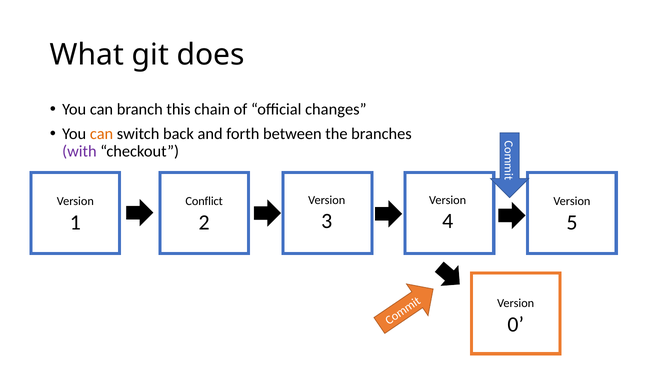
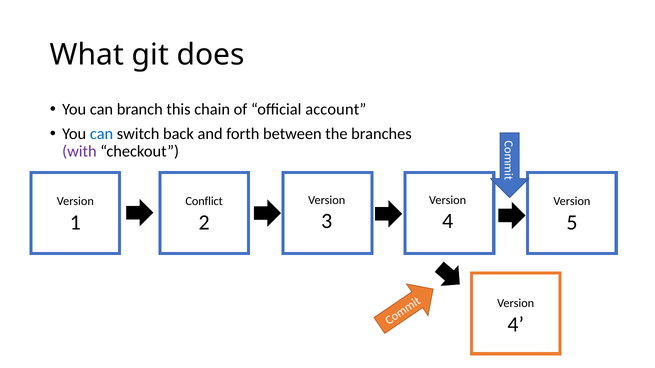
changes: changes -> account (336, 109)
can colour: orange -> blue (102, 134)
0: 0 -> 4 (516, 325)
